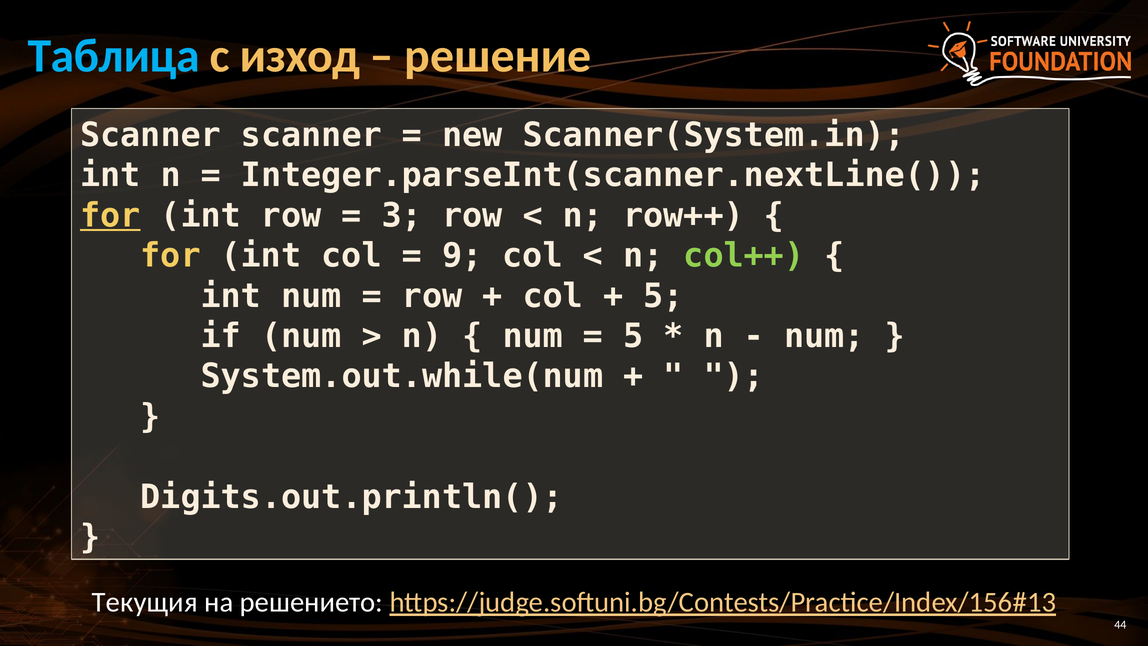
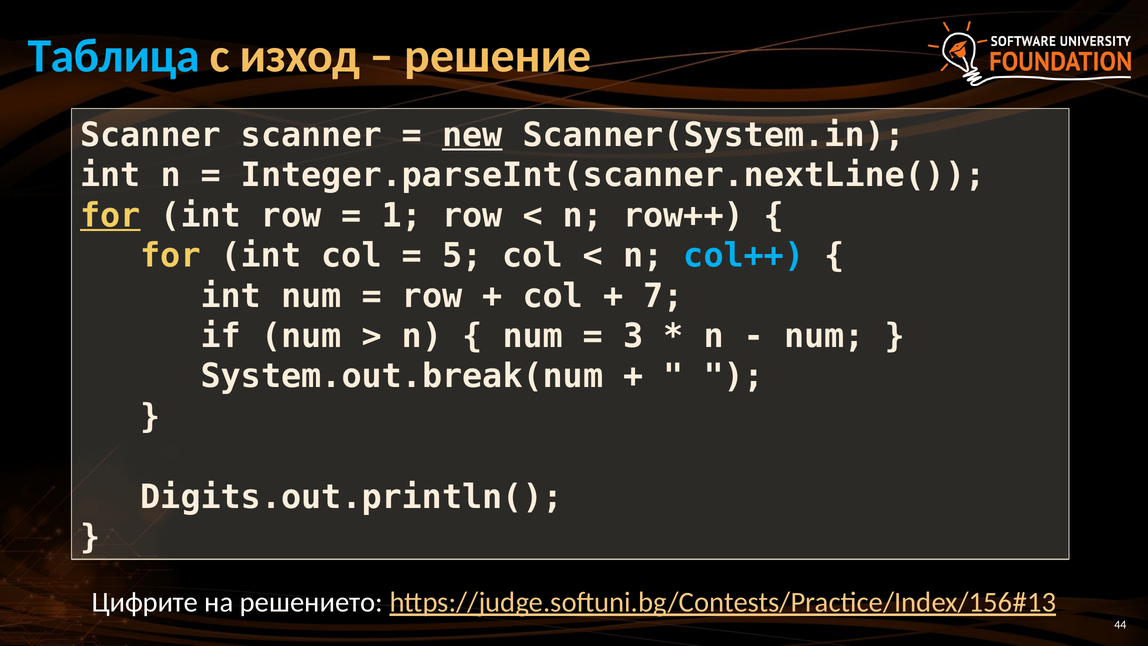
new underline: none -> present (472, 135)
3: 3 -> 1 (402, 216)
9: 9 -> 5 (462, 256)
col++ colour: light green -> light blue (744, 256)
5: 5 -> 7 (663, 296)
5: 5 -> 3 (633, 336)
System.out.while(num: System.out.while(num -> System.out.break(num (402, 376)
Текущия: Текущия -> Цифрите (145, 602)
